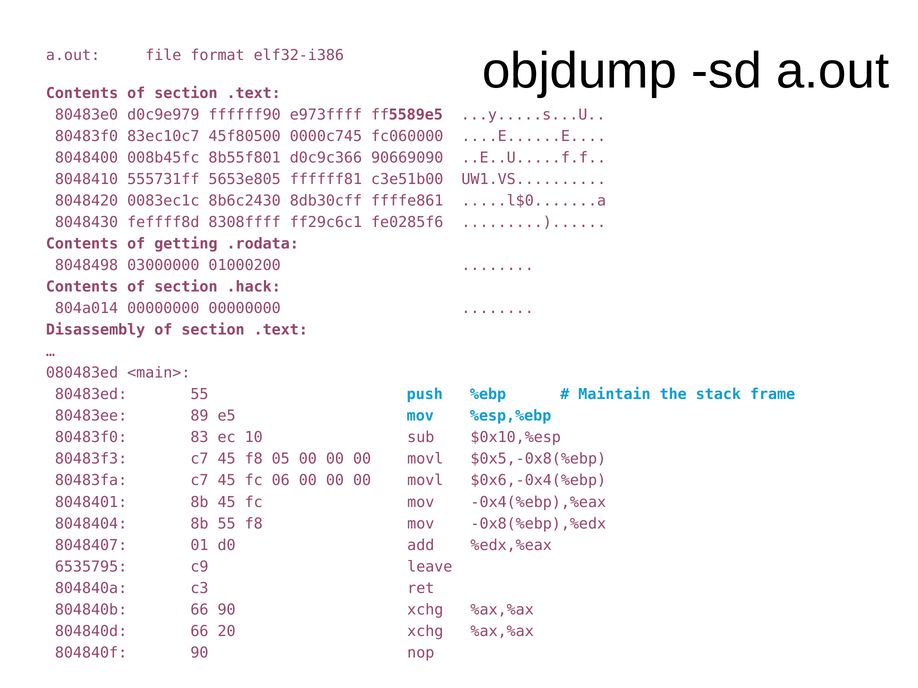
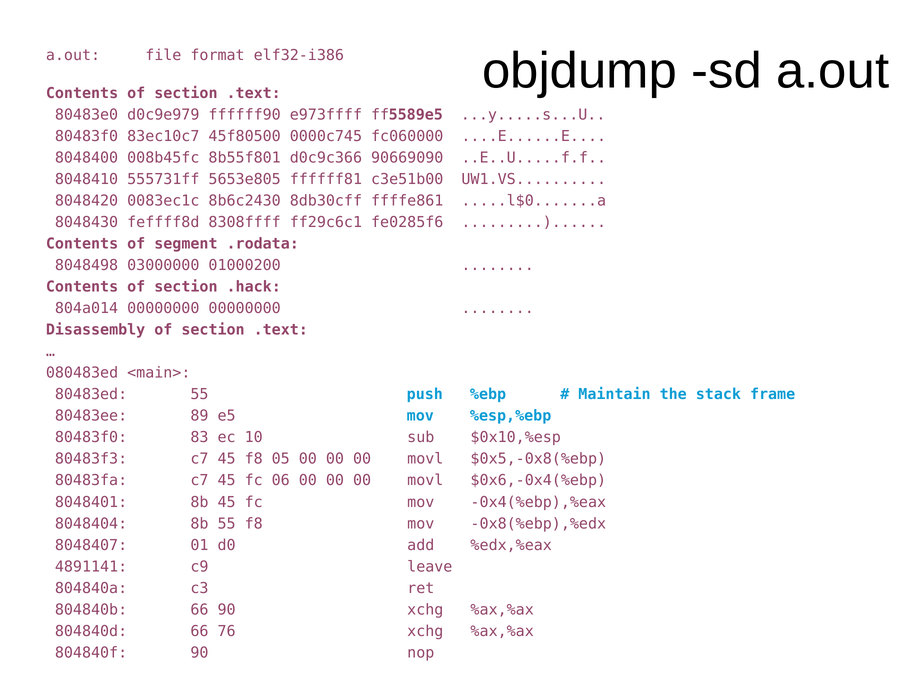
getting: getting -> segment (186, 244)
6535795: 6535795 -> 4891141 (91, 567)
20: 20 -> 76 (227, 632)
